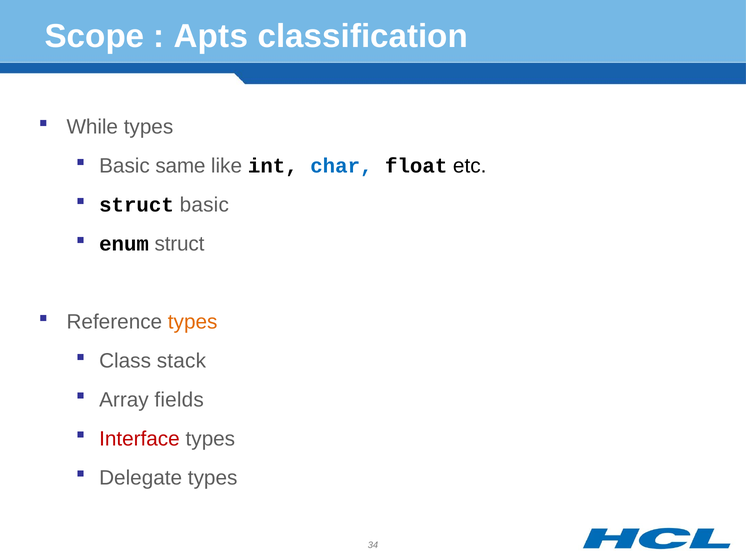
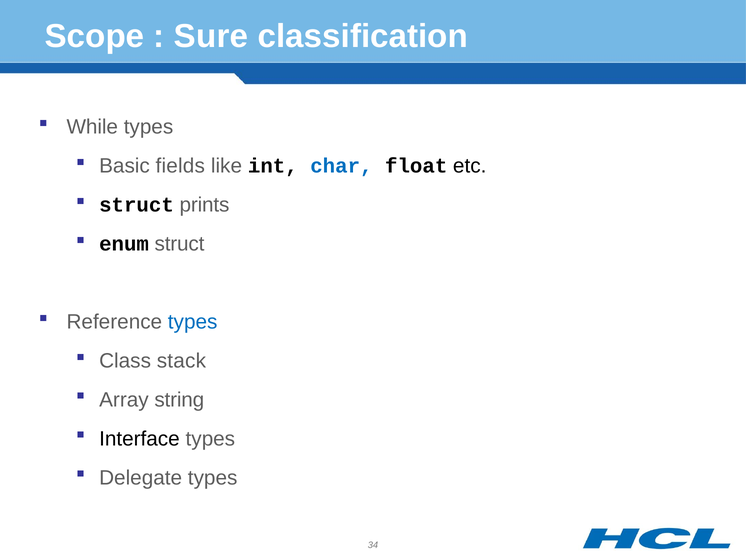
Apts: Apts -> Sure (211, 36)
same: same -> fields (180, 166)
struct basic: basic -> prints (204, 205)
types colour: orange -> blue (193, 322)
fields: fields -> string (179, 400)
Interface colour: red -> black (139, 439)
